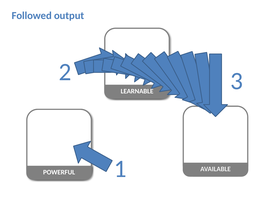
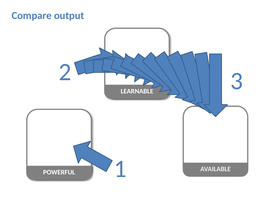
Followed: Followed -> Compare (32, 16)
